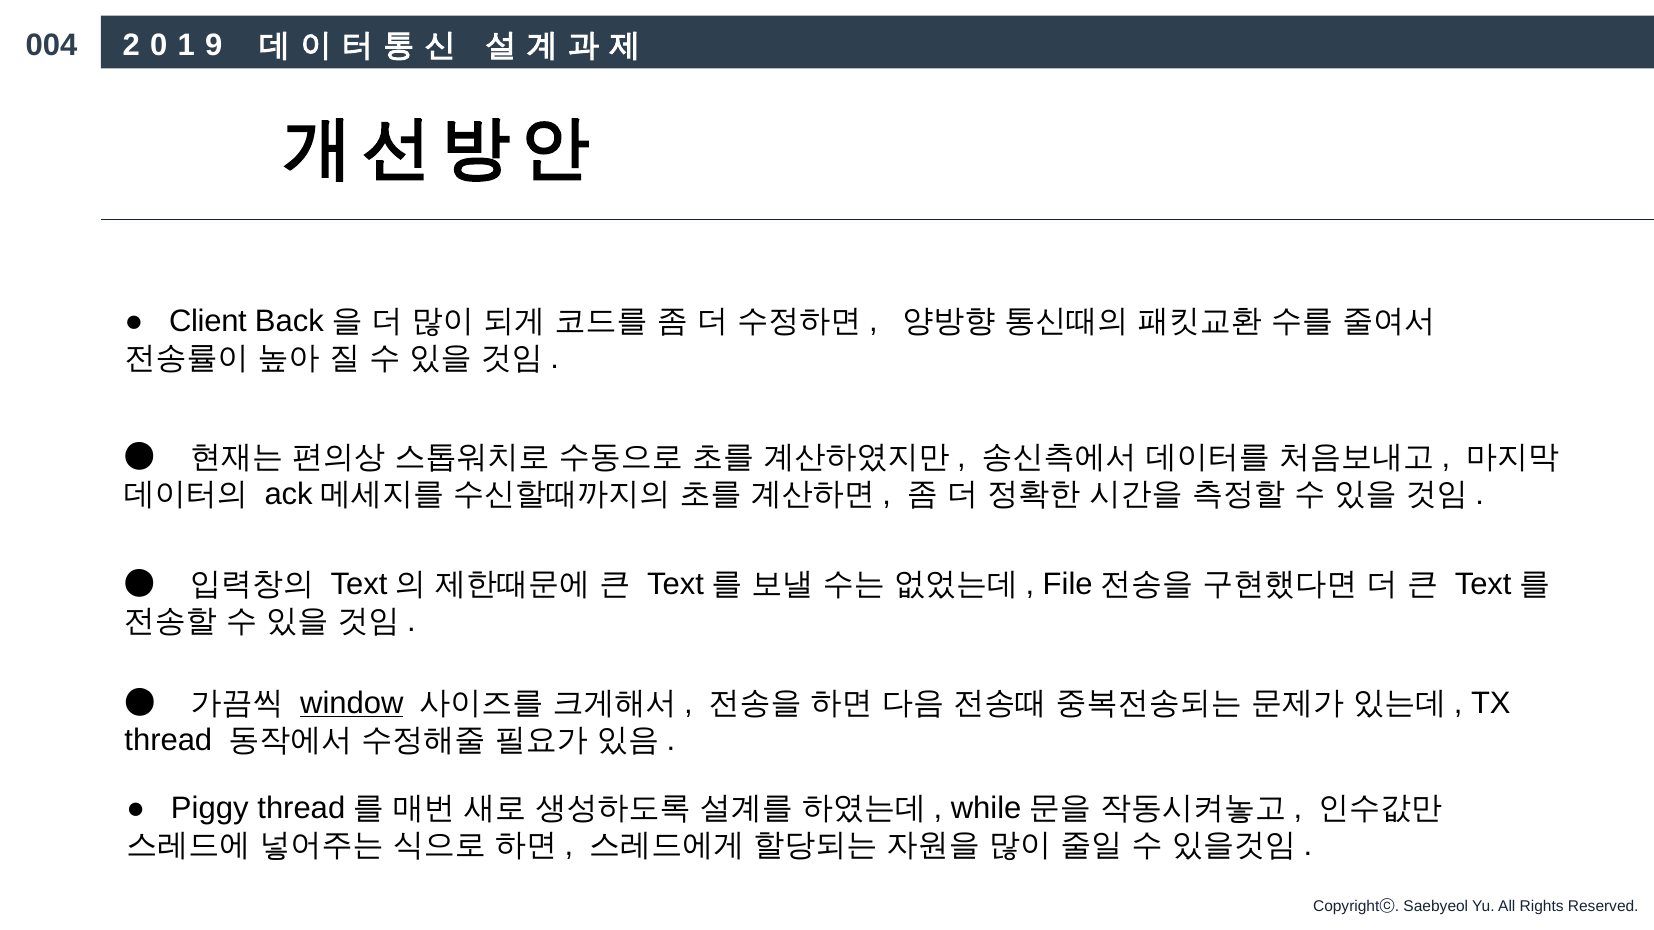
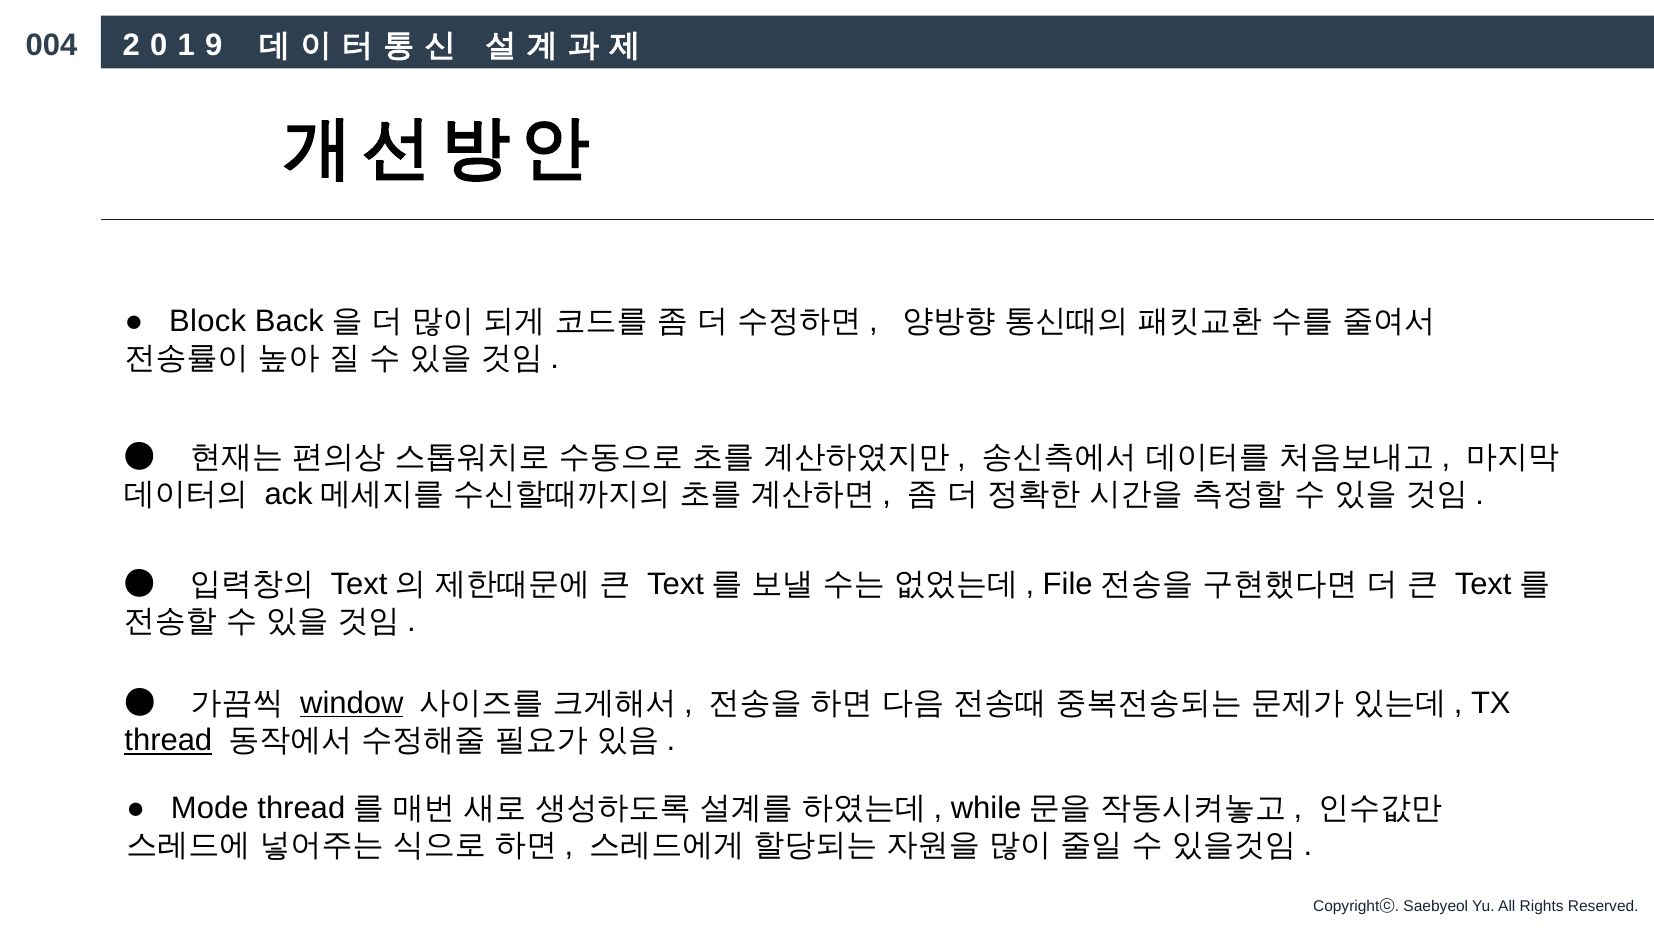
Client: Client -> Block (208, 321)
thread underline: none -> present (168, 741)
Piggy: Piggy -> Mode (210, 808)
